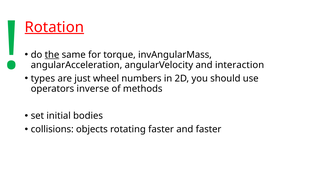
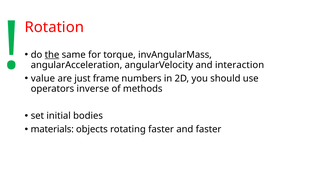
Rotation underline: present -> none (54, 27)
types: types -> value (43, 79)
wheel: wheel -> frame (106, 79)
collisions: collisions -> materials (52, 130)
